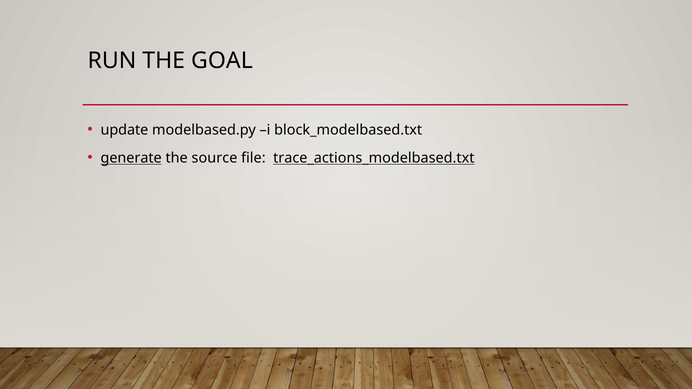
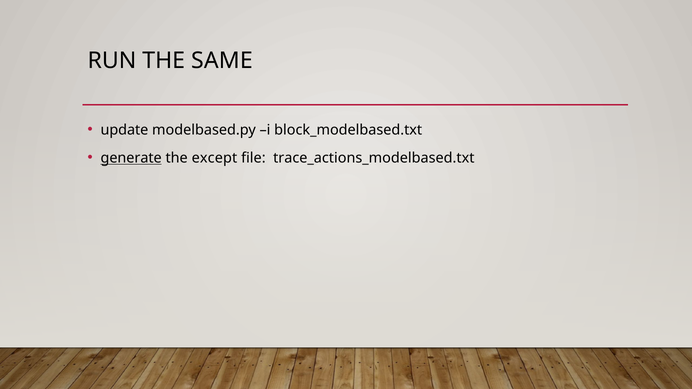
GOAL: GOAL -> SAME (222, 61)
source: source -> except (214, 158)
trace_actions_modelbased.txt underline: present -> none (374, 158)
